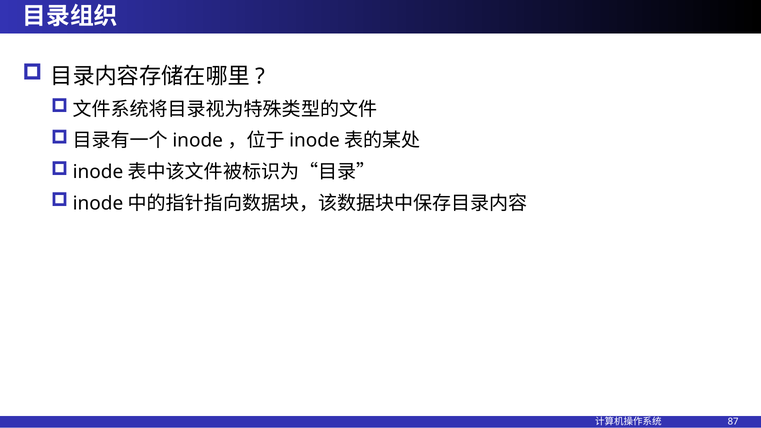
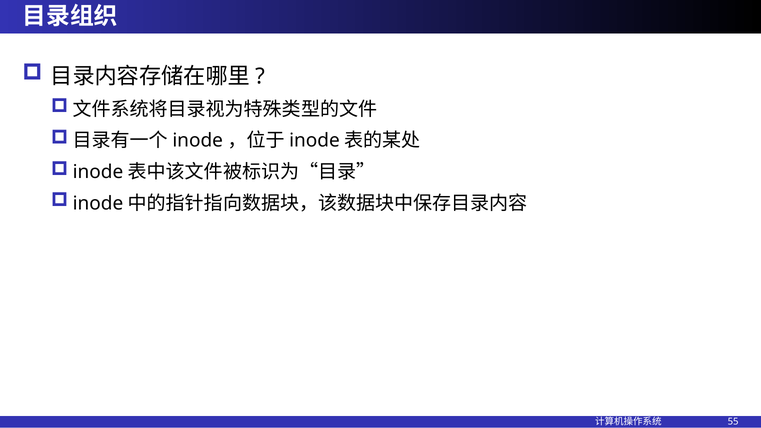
87: 87 -> 55 (733, 422)
